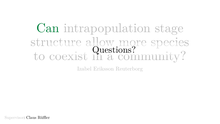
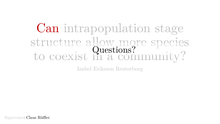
Can colour: green -> red (48, 28)
